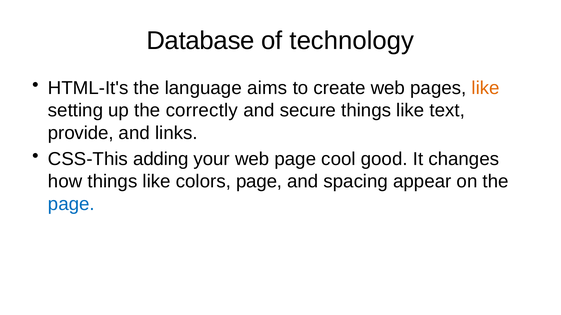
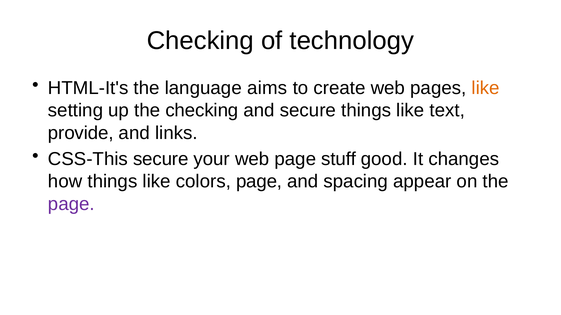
Database: Database -> Checking (200, 41)
the correctly: correctly -> checking (202, 111)
CSS-This adding: adding -> secure (161, 159)
cool: cool -> stuff (339, 159)
page colour: blue -> purple (71, 204)
